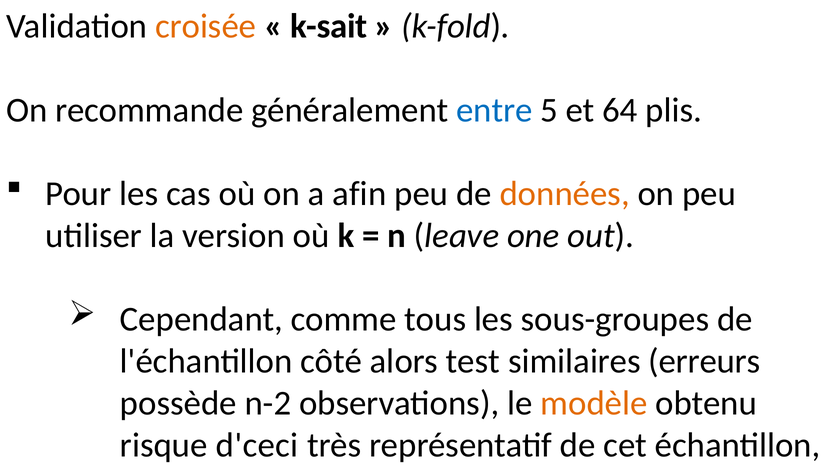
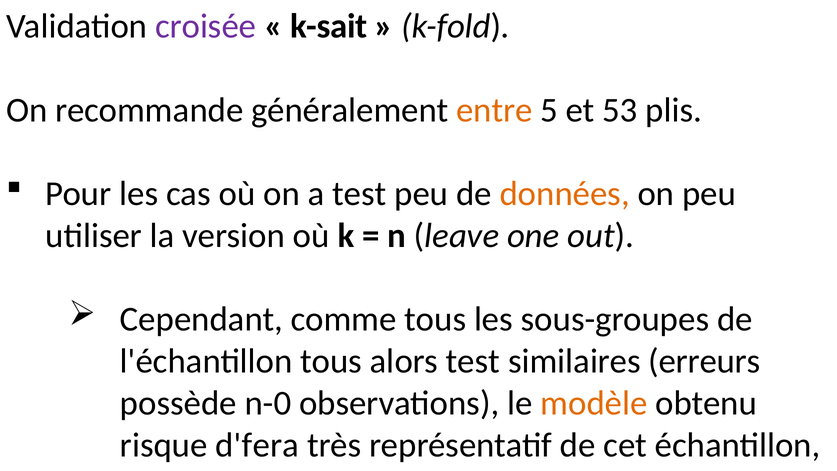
croisée colour: orange -> purple (206, 26)
entre colour: blue -> orange (494, 110)
64: 64 -> 53 (620, 110)
a afin: afin -> test (359, 194)
l'échantillon côté: côté -> tous (331, 361)
n-2: n-2 -> n-0 (268, 403)
d'ceci: d'ceci -> d'fera (257, 445)
